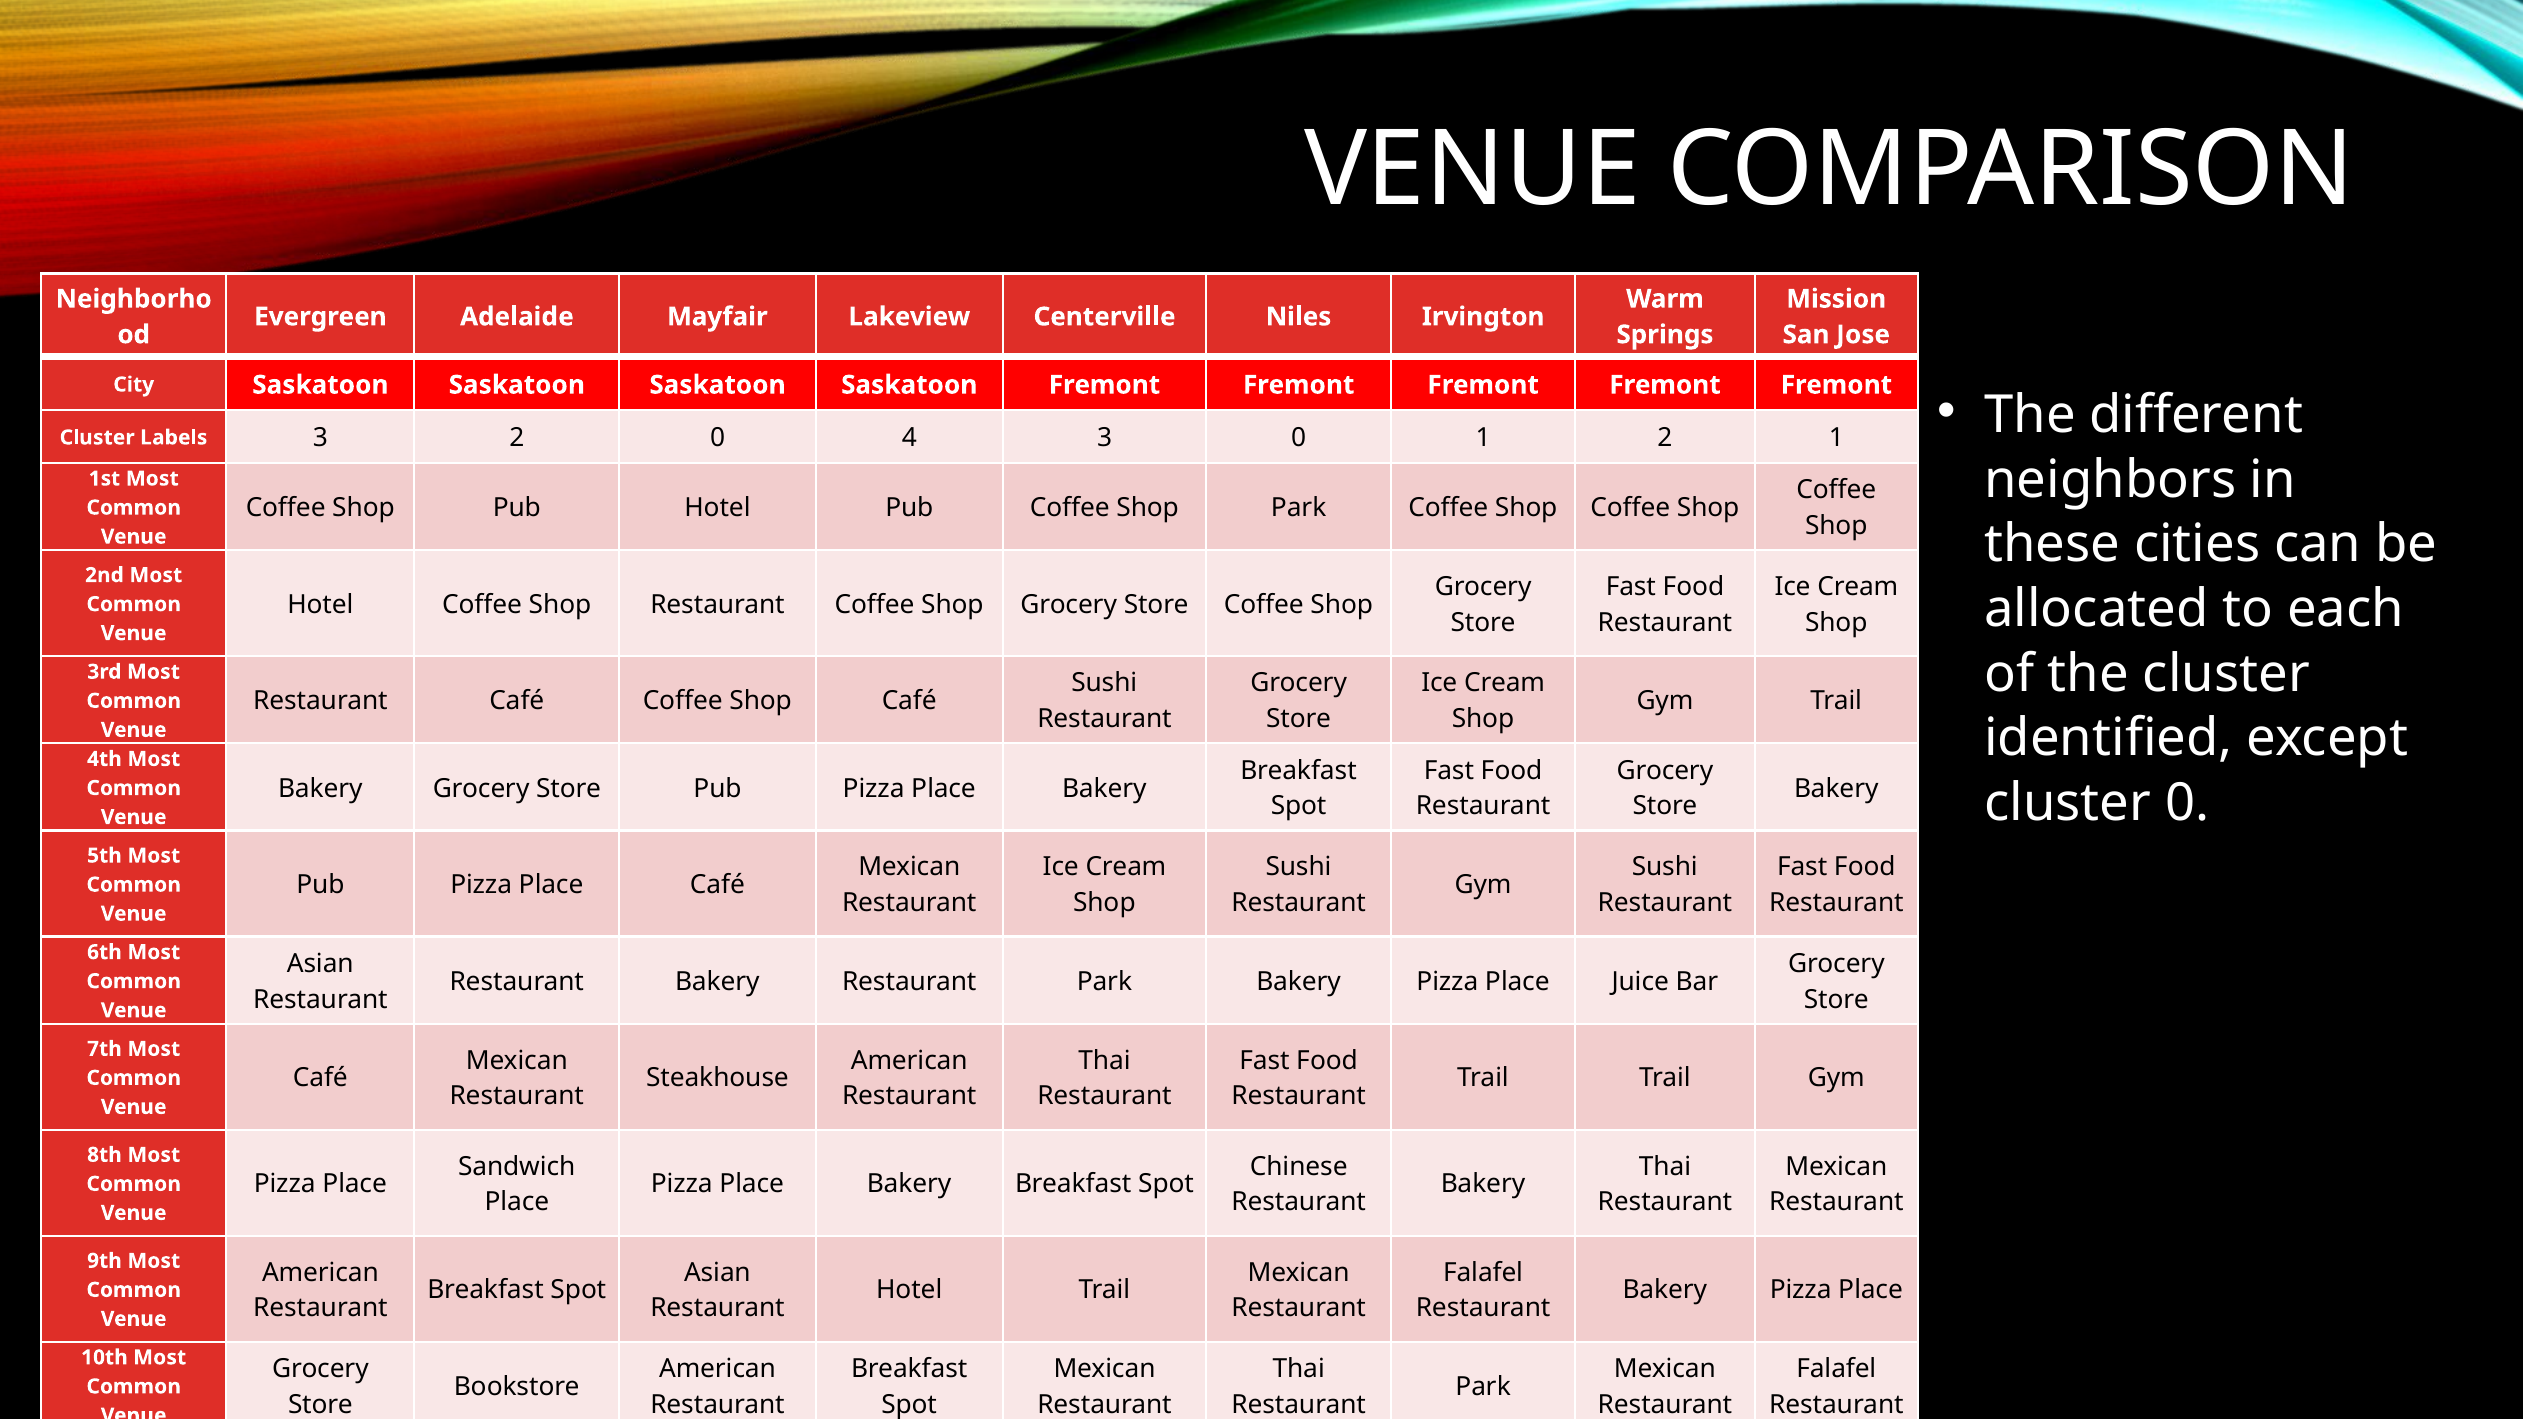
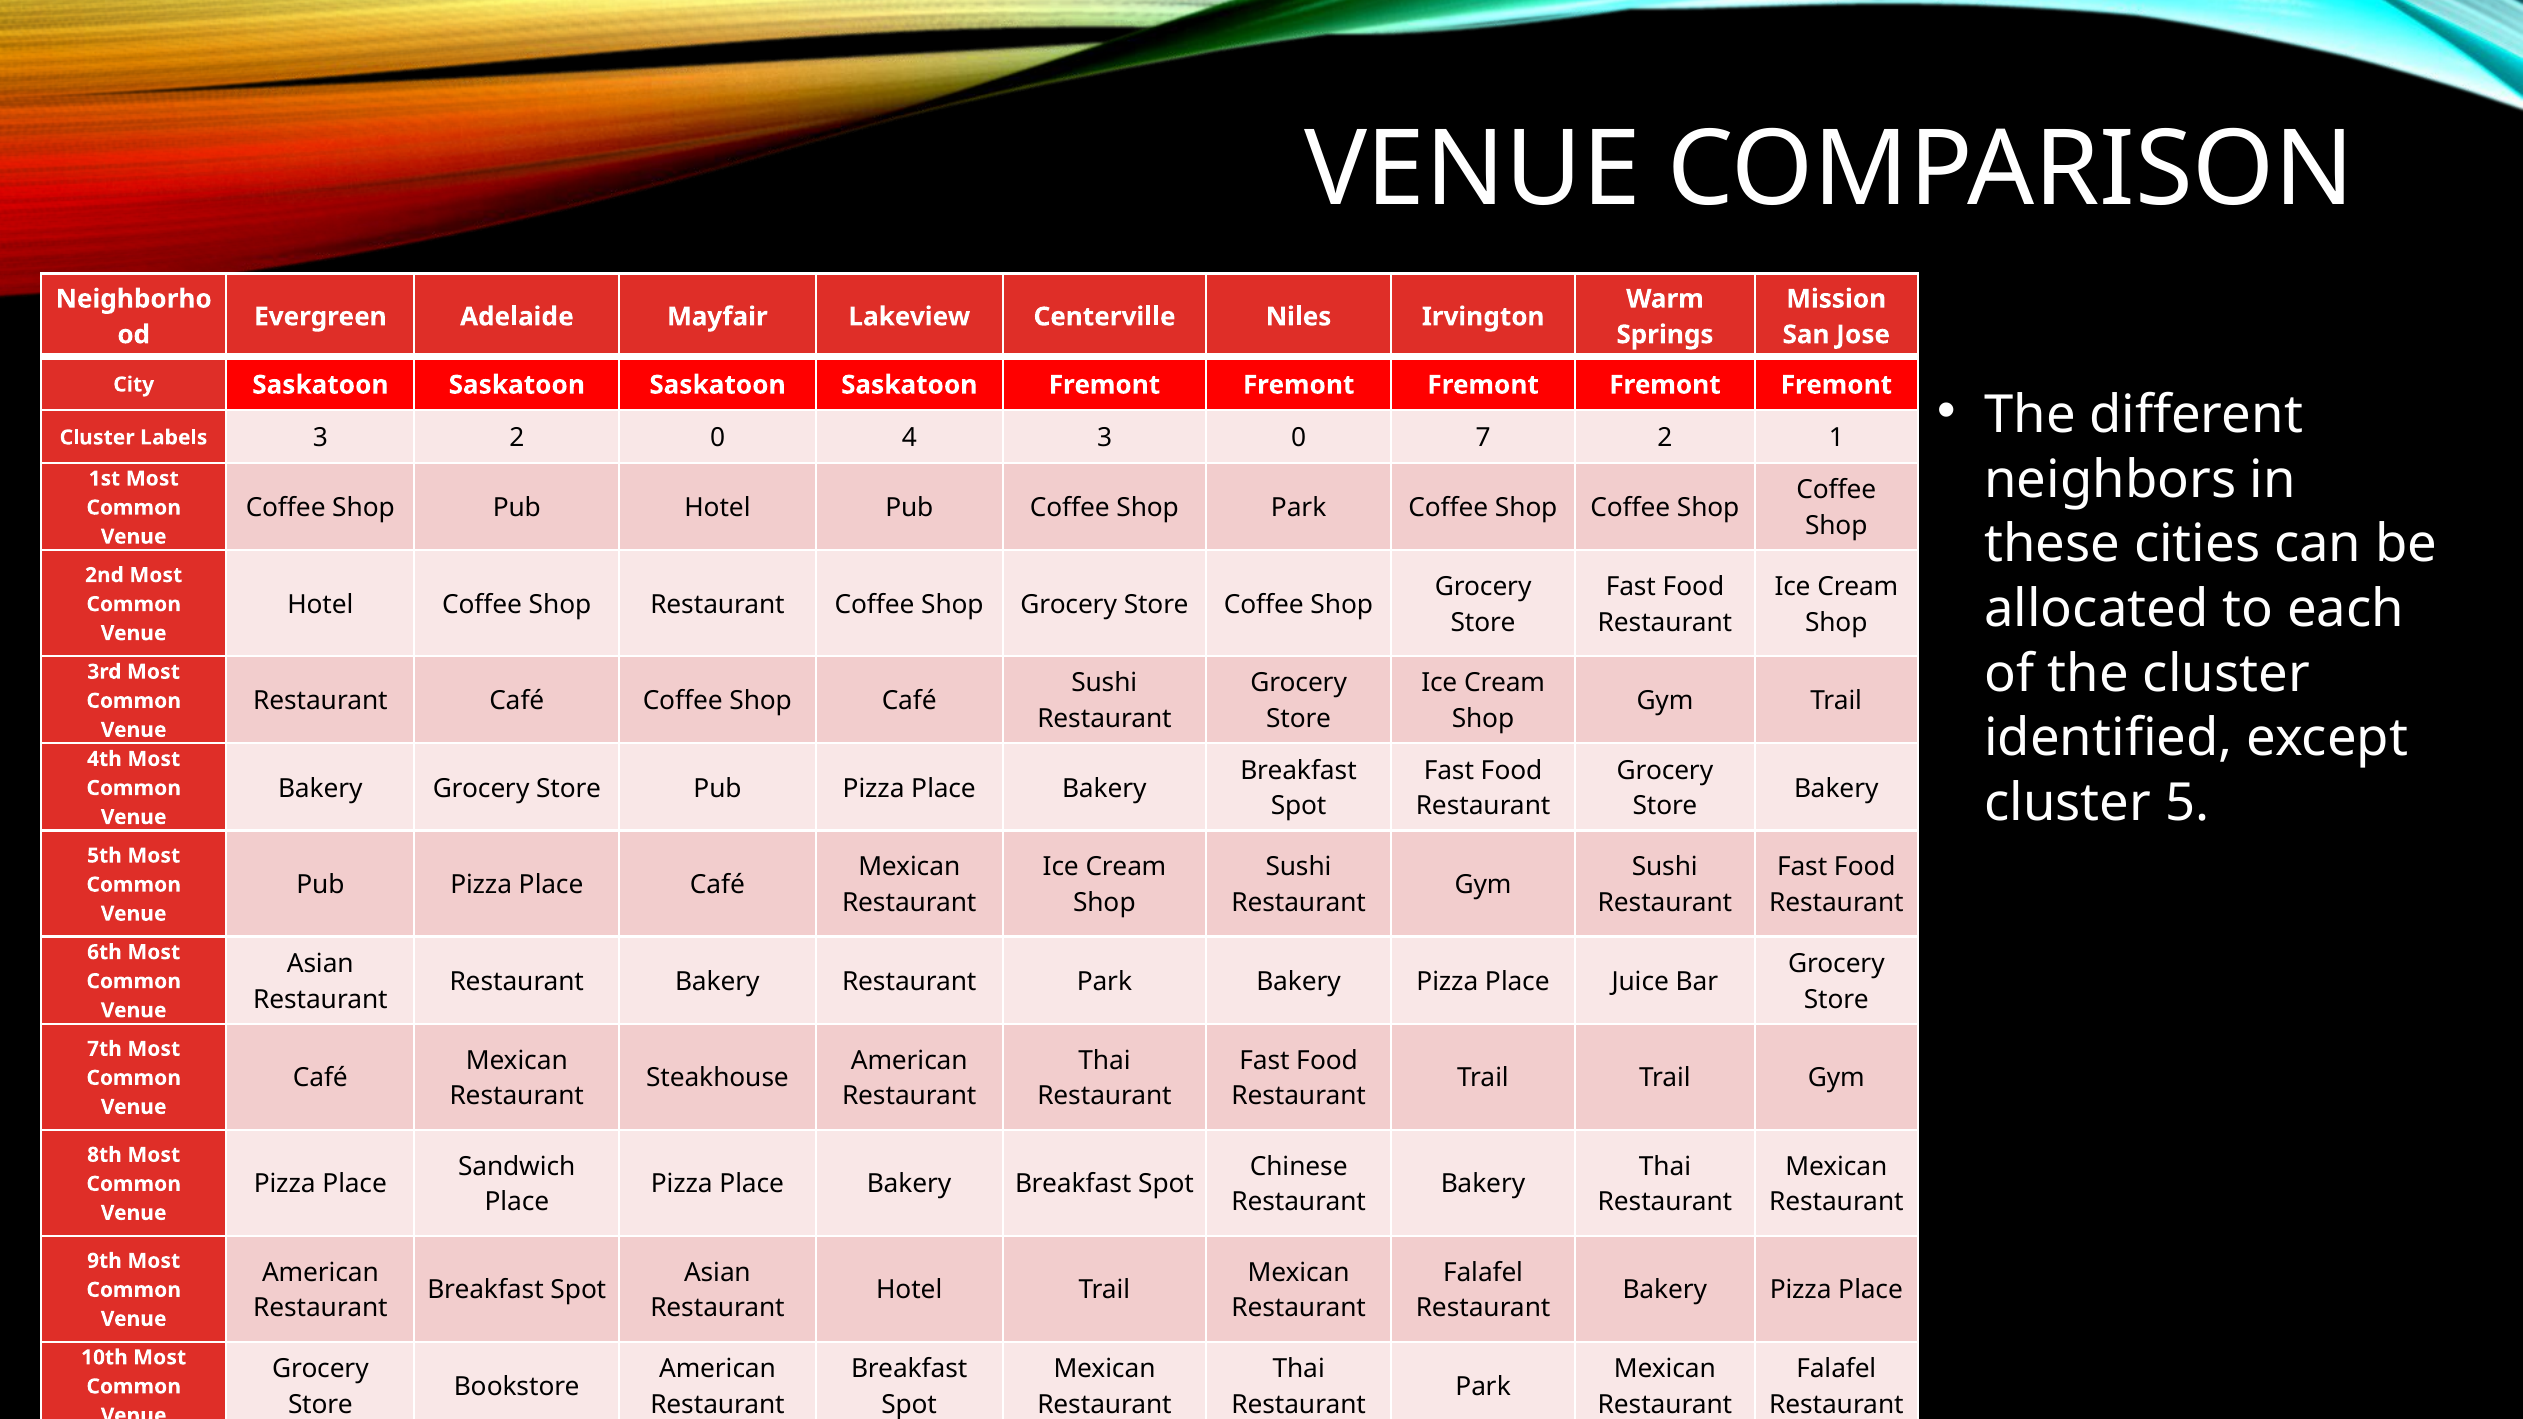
0 1: 1 -> 7 (1483, 438)
cluster 0: 0 -> 5 (2187, 803)
